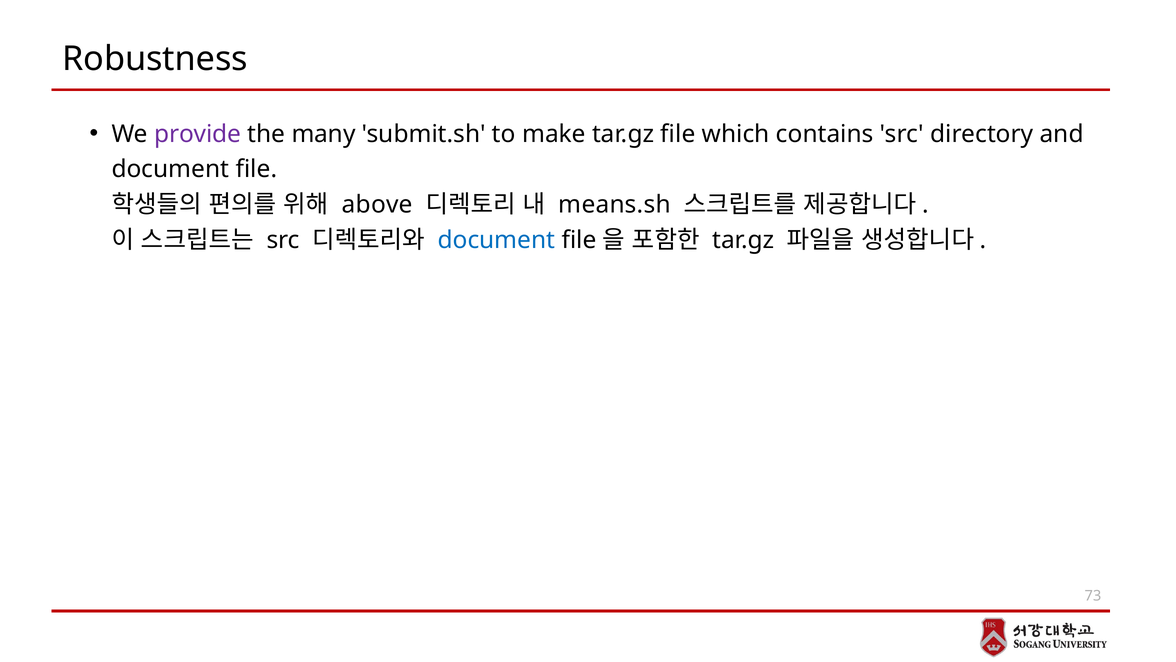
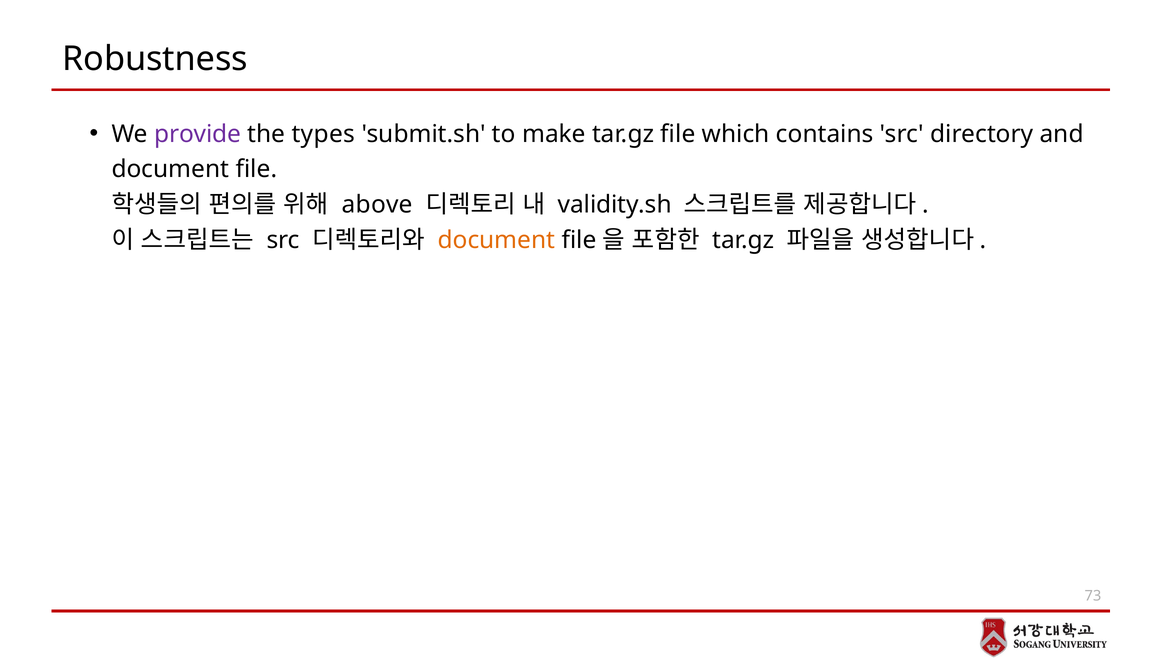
many: many -> types (323, 134)
means.sh: means.sh -> validity.sh (615, 204)
document colour: blue -> orange (496, 240)
